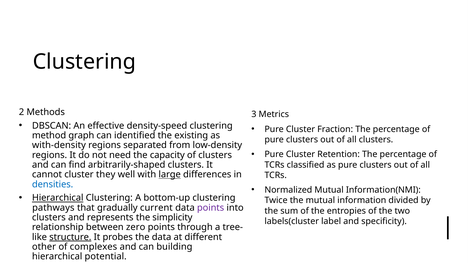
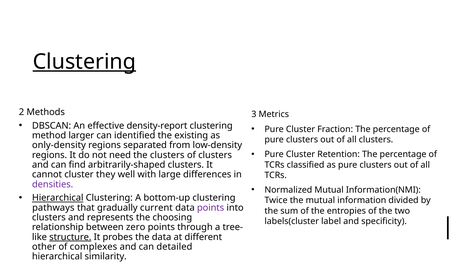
Clustering underline: none -> present (84, 62)
density-speed: density-speed -> density-report (157, 126)
graph: graph -> larger (81, 136)
with-density: with-density -> only-density (59, 145)
the capacity: capacity -> clusters (167, 155)
large underline: present -> none (170, 175)
densities colour: blue -> purple (53, 184)
simplicity: simplicity -> choosing (172, 218)
building: building -> detailed (174, 247)
potential: potential -> similarity (106, 257)
